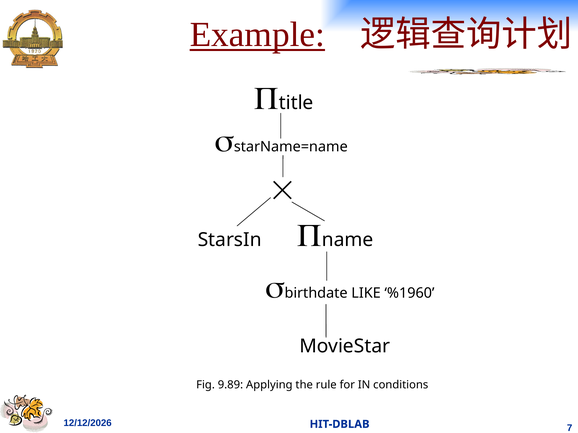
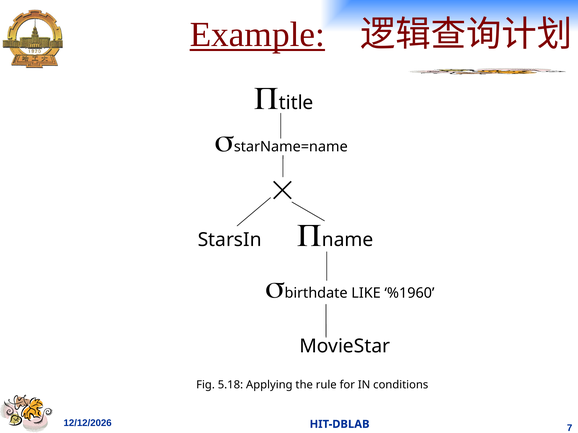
9.89: 9.89 -> 5.18 (230, 385)
